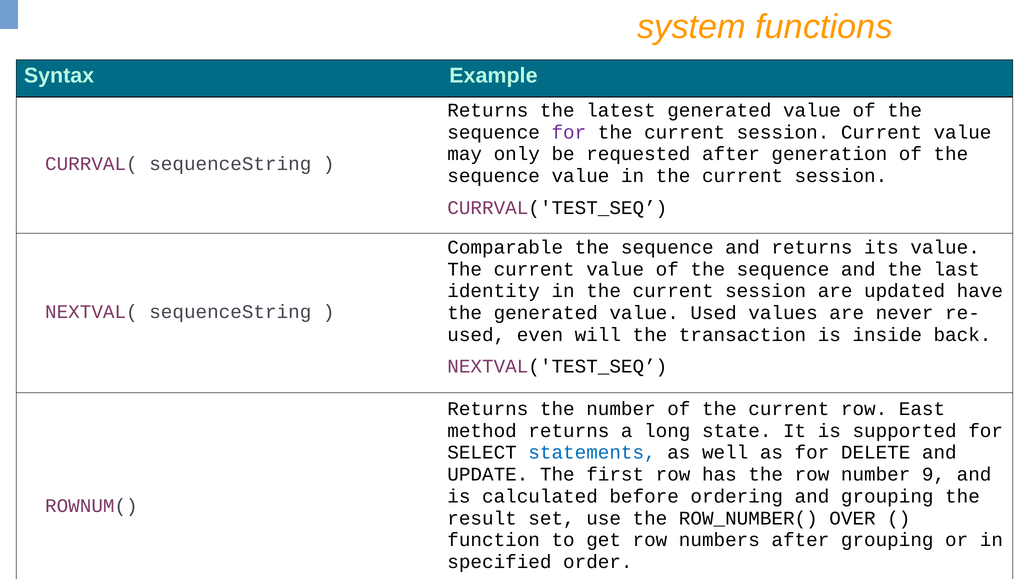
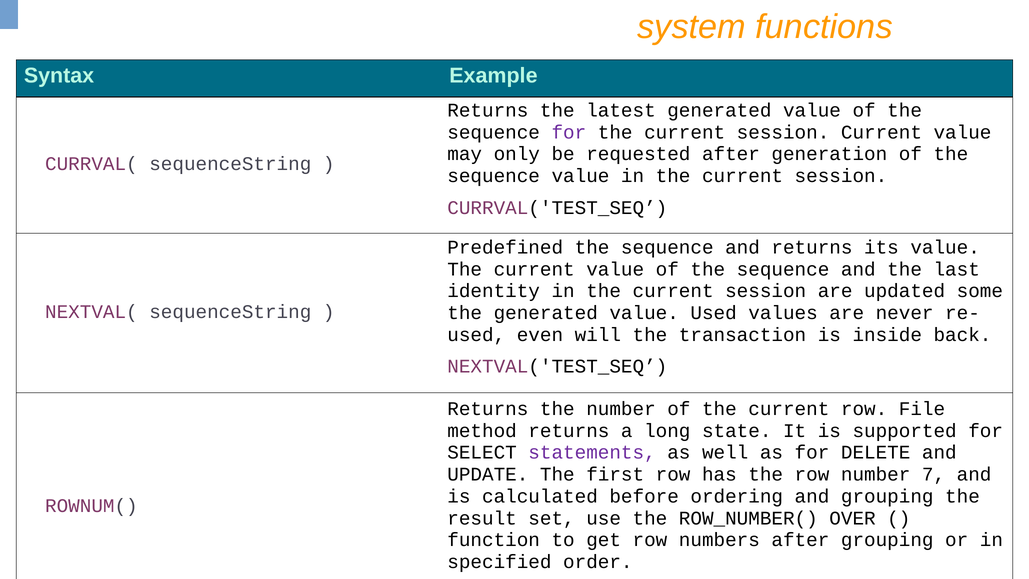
Comparable: Comparable -> Predefined (505, 247)
have: have -> some (980, 291)
East: East -> File (922, 409)
statements colour: blue -> purple (592, 452)
9: 9 -> 7 (934, 474)
